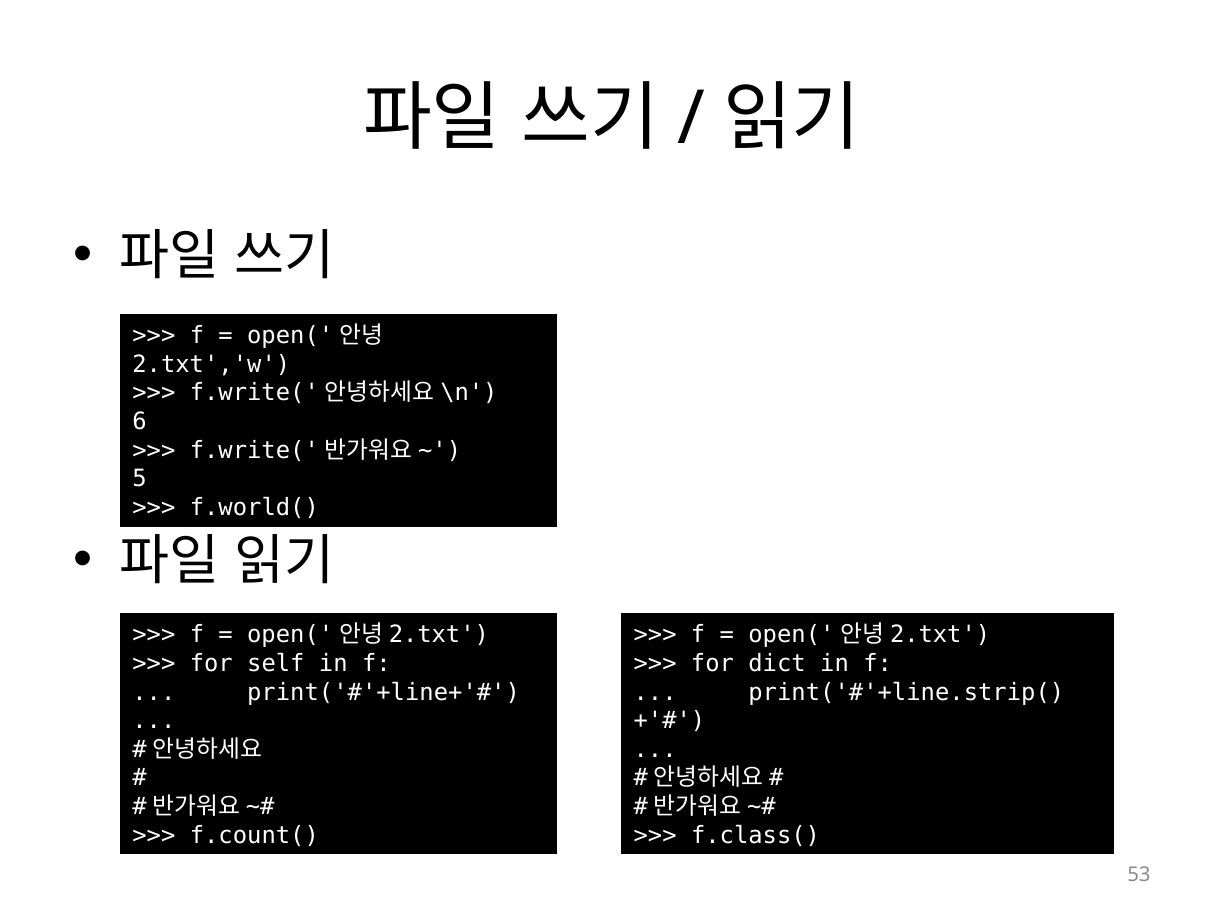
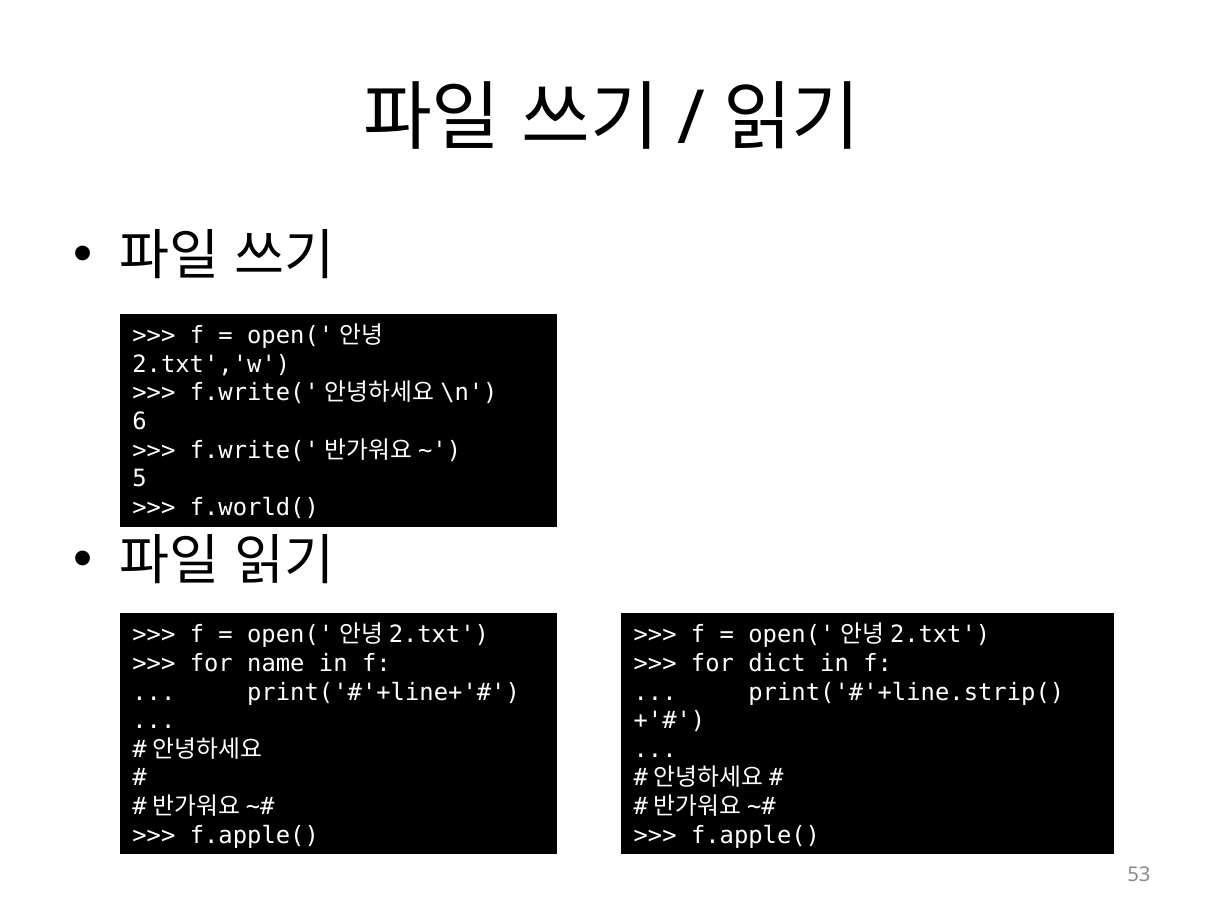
self: self -> name (276, 664)
f.count(: f.count( -> f.apple( (254, 835)
f.class(: f.class( -> f.apple( (756, 835)
